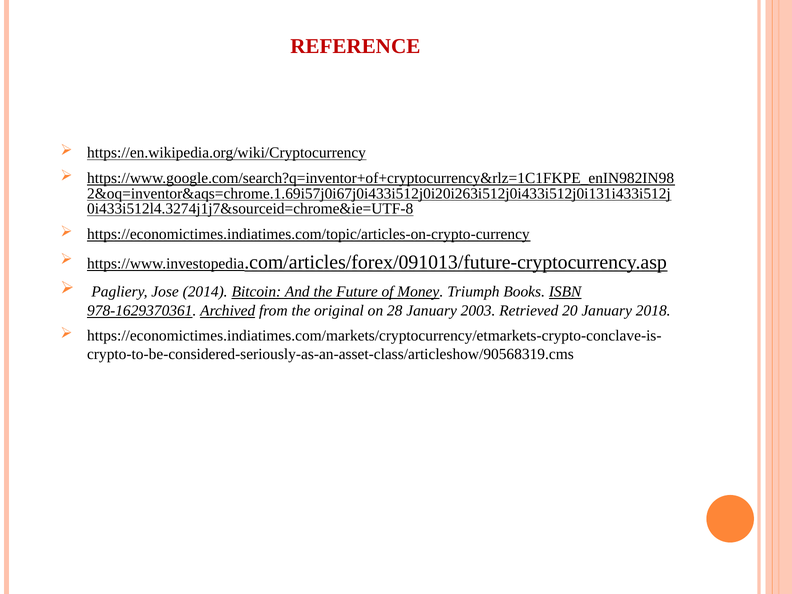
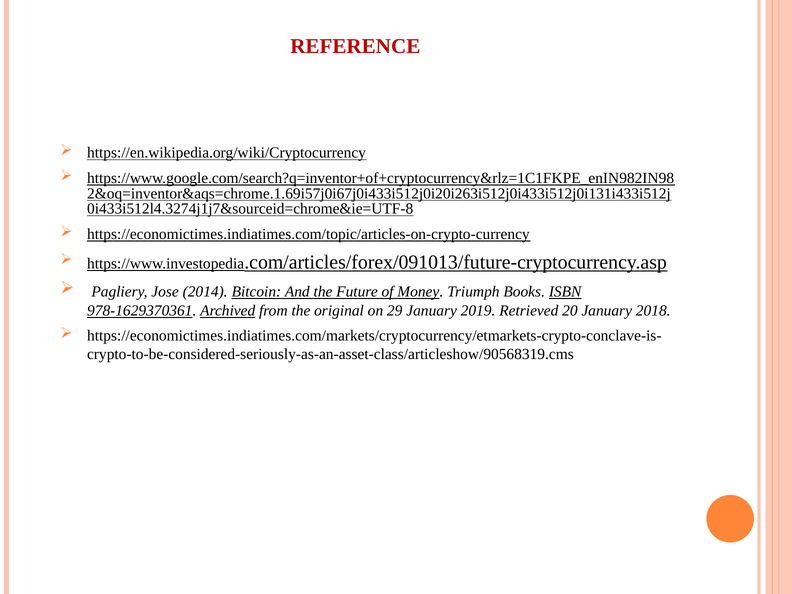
28: 28 -> 29 (395, 311)
2003: 2003 -> 2019 (478, 311)
